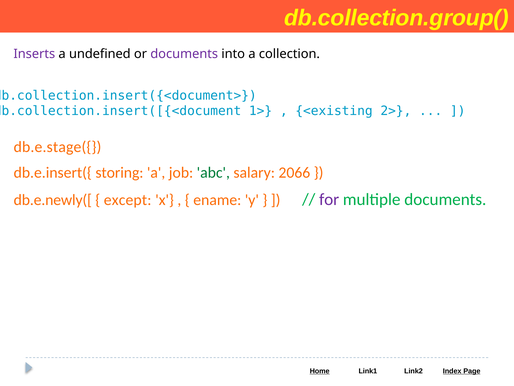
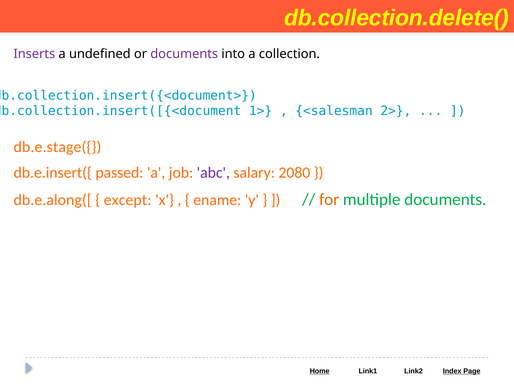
db.collection.group(: db.collection.group( -> db.collection.delete( (396, 18)
<existing: <existing -> <salesman (334, 111)
storing: storing -> passed (119, 172)
abc colour: green -> purple (213, 172)
2066: 2066 -> 2080 (294, 172)
db.e.newly([: db.e.newly([ -> db.e.along([ (53, 200)
for colour: purple -> orange (329, 199)
